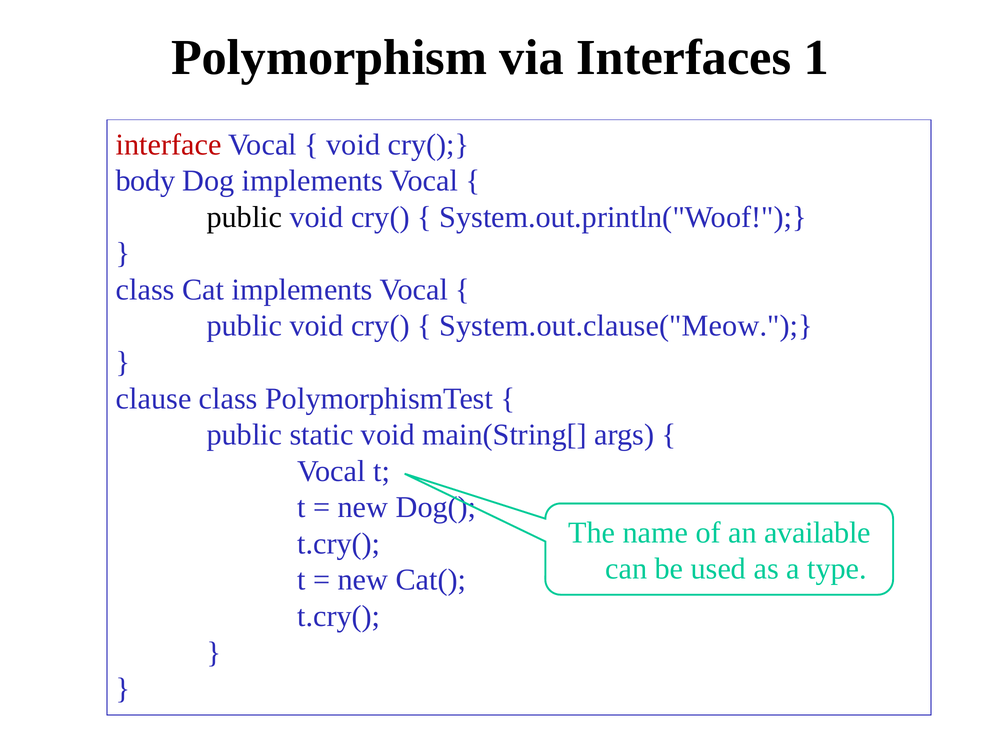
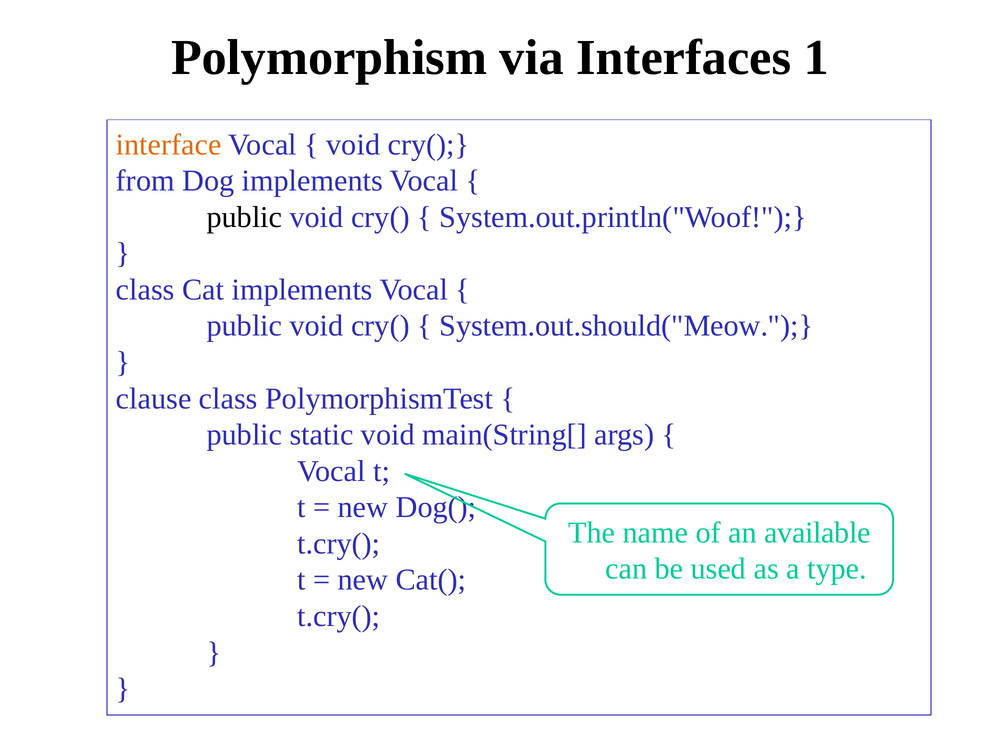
interface colour: red -> orange (169, 145)
body: body -> from (145, 181)
System.out.clause("Meow: System.out.clause("Meow -> System.out.should("Meow (626, 326)
